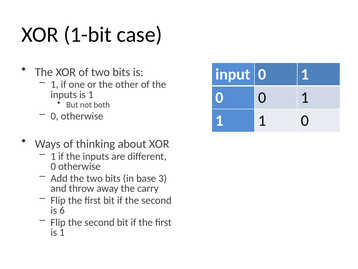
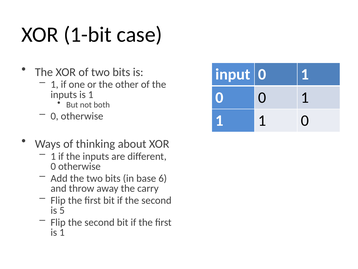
3: 3 -> 6 (163, 178)
6: 6 -> 5 (62, 210)
